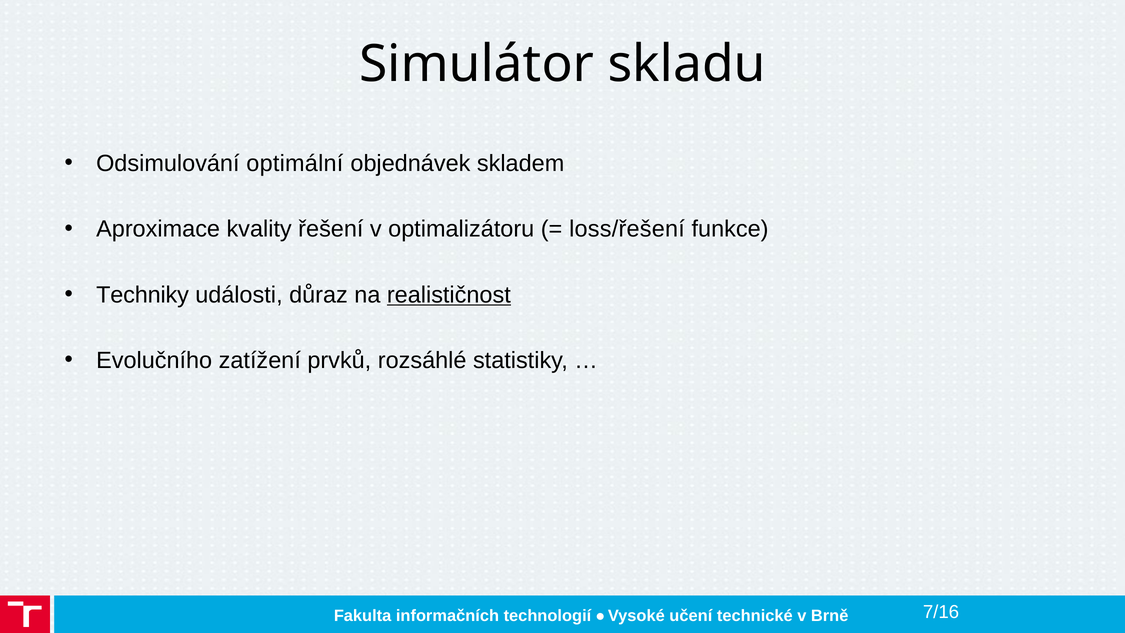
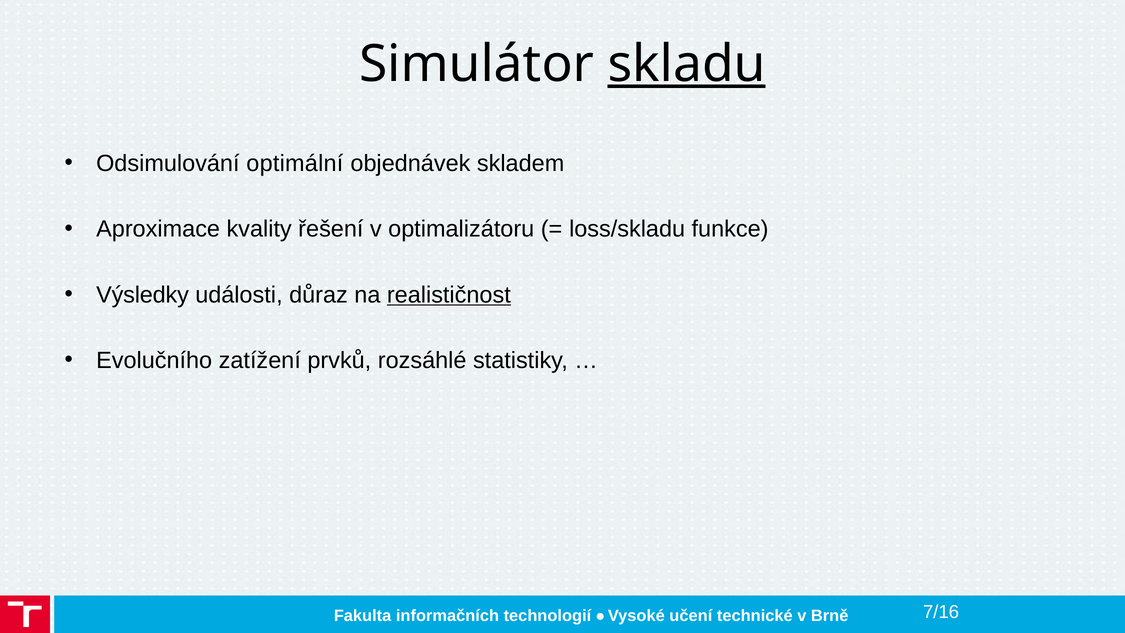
skladu underline: none -> present (687, 64)
loss/řešení: loss/řešení -> loss/skladu (627, 229)
Techniky: Techniky -> Výsledky (143, 295)
